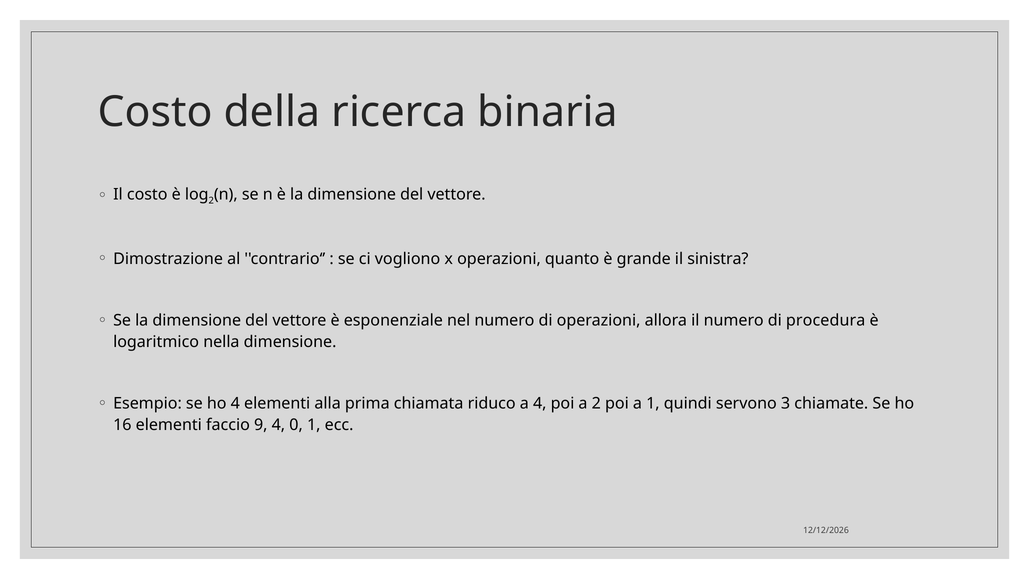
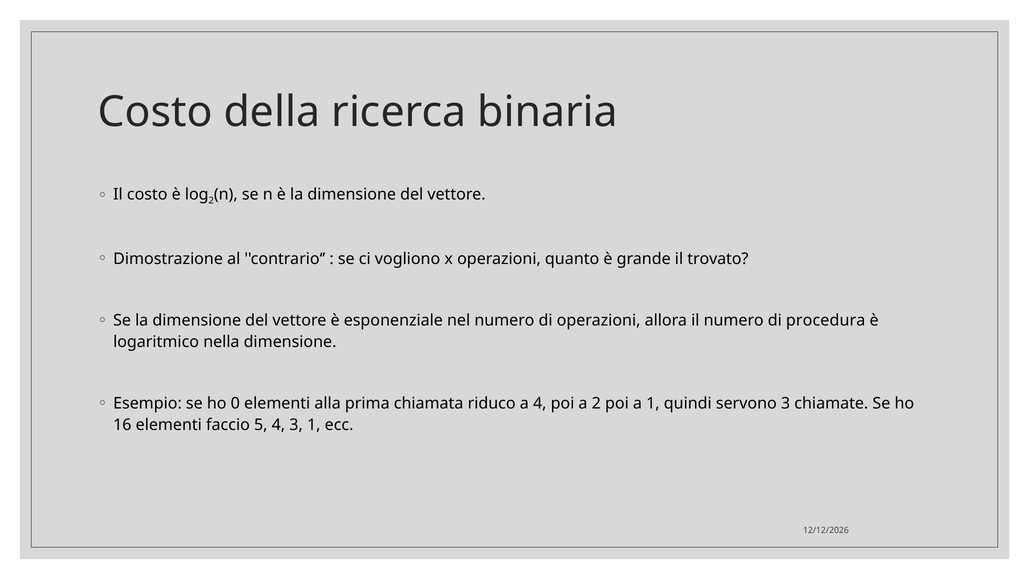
sinistra: sinistra -> trovato (718, 259)
ho 4: 4 -> 0 (235, 403)
9: 9 -> 5 (261, 425)
4 0: 0 -> 3 (296, 425)
